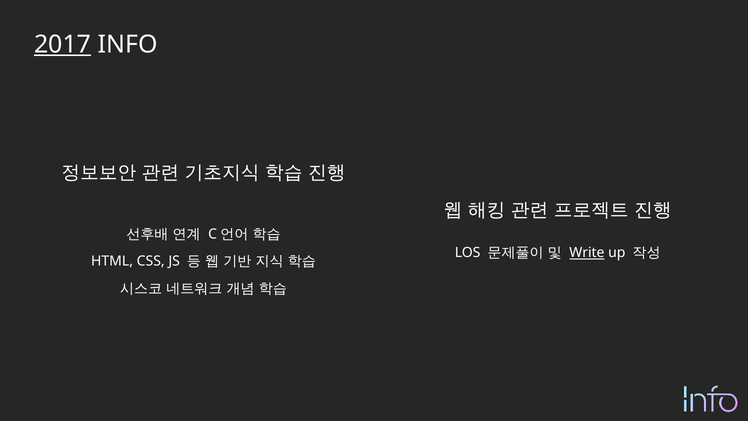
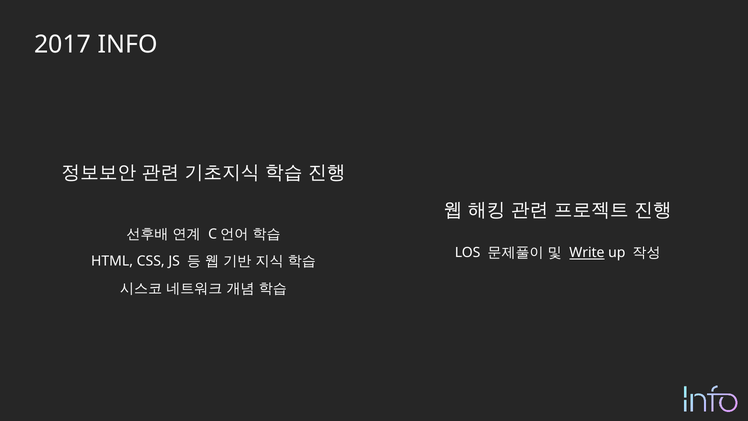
2017 underline: present -> none (63, 44)
